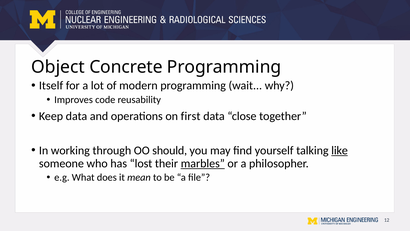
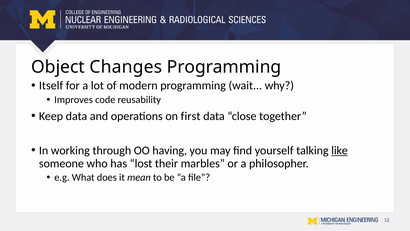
Concrete: Concrete -> Changes (126, 67)
should: should -> having (170, 150)
marbles underline: present -> none (203, 163)
